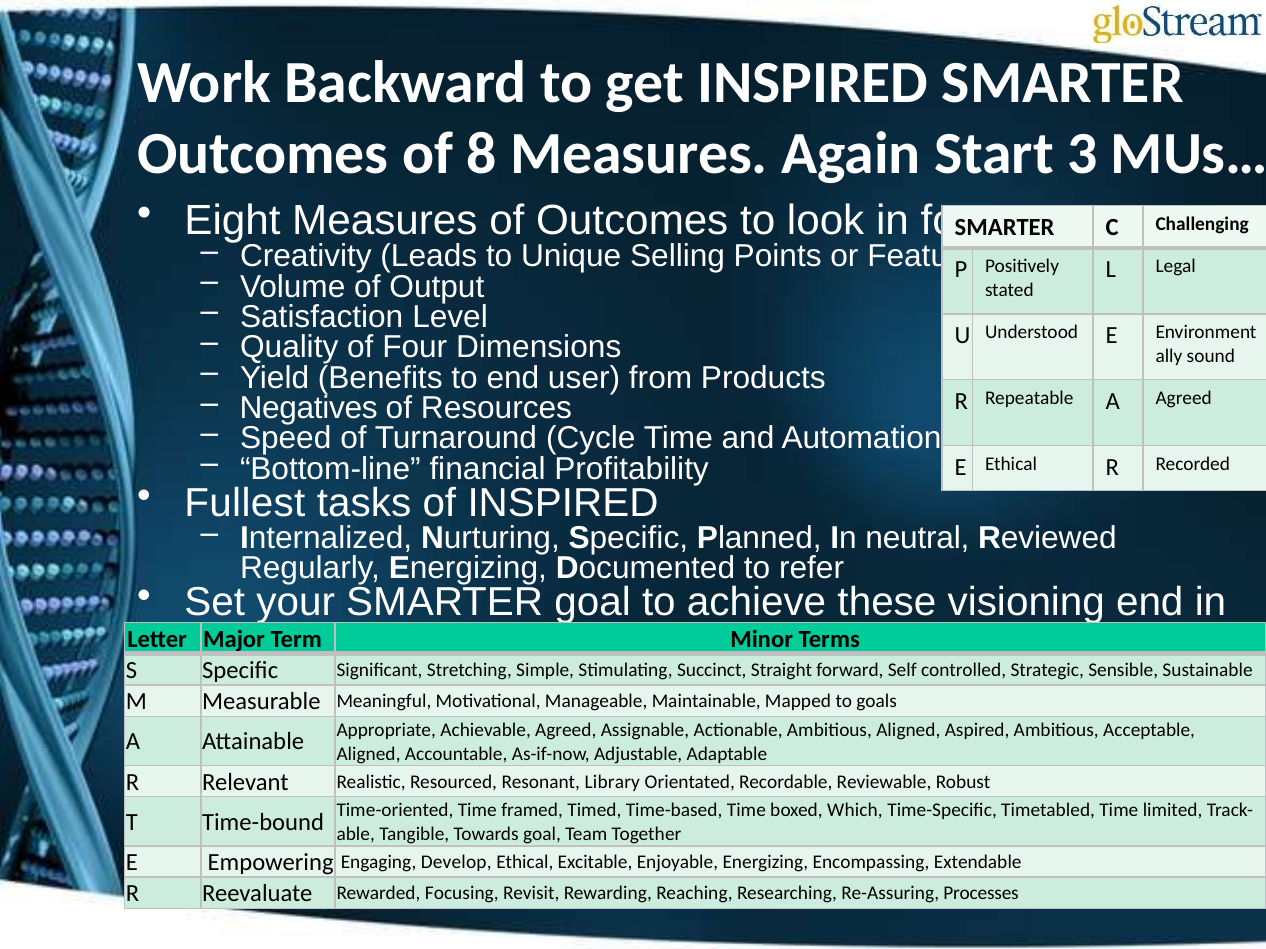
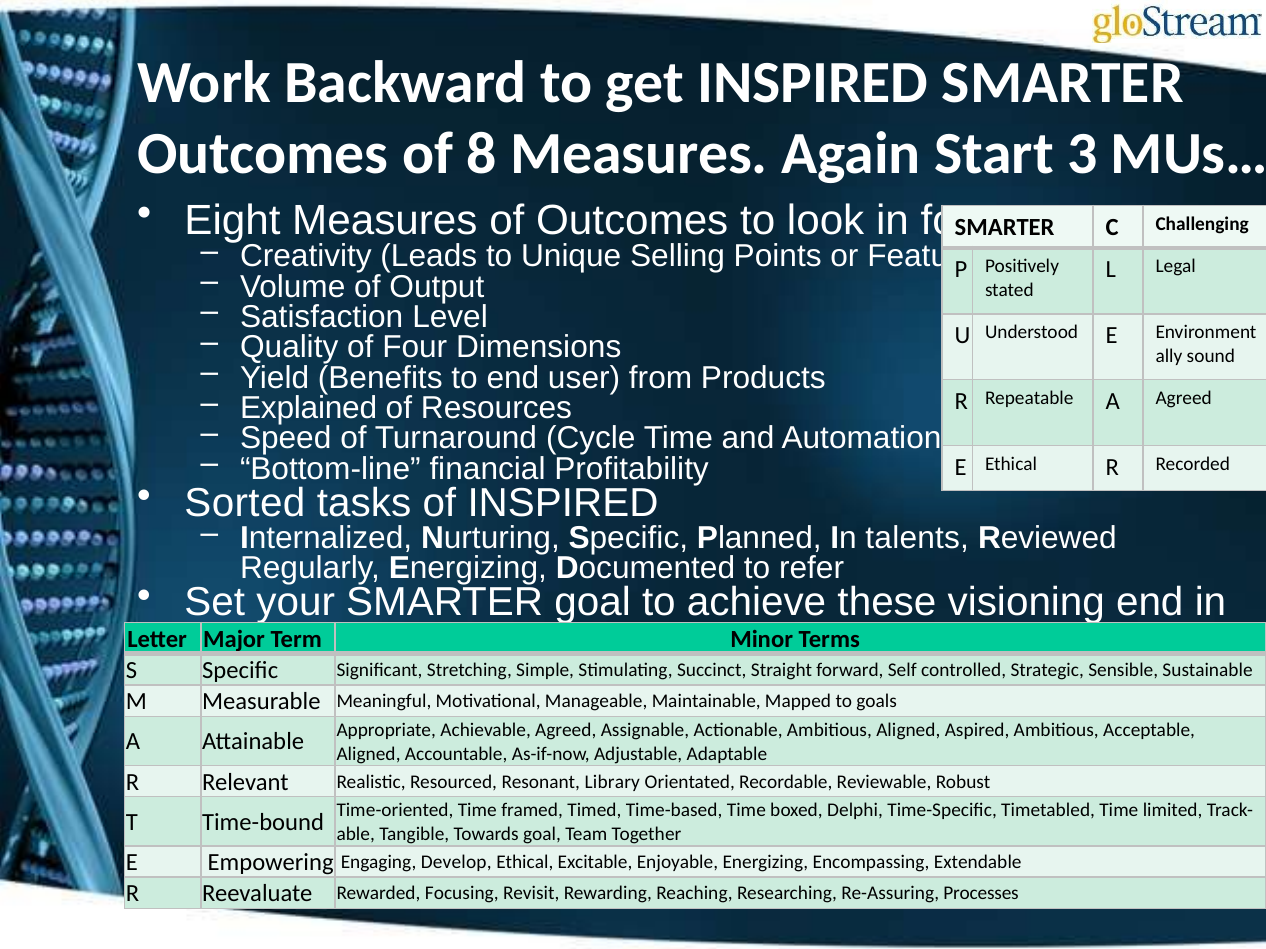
Negatives: Negatives -> Explained (309, 408)
Fullest: Fullest -> Sorted (245, 503)
neutral: neutral -> talents (917, 538)
Which: Which -> Delphi (855, 811)
